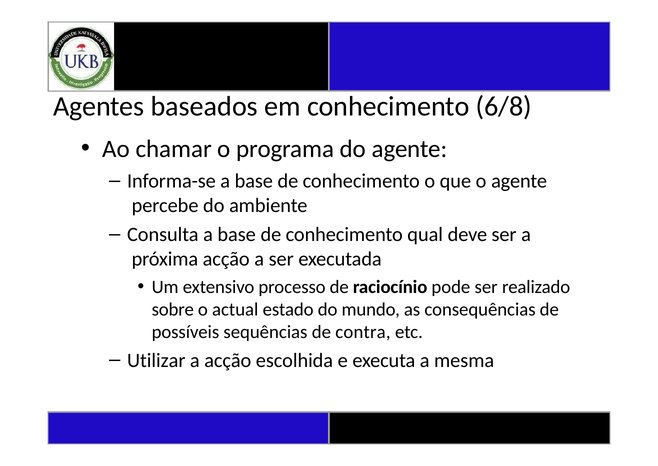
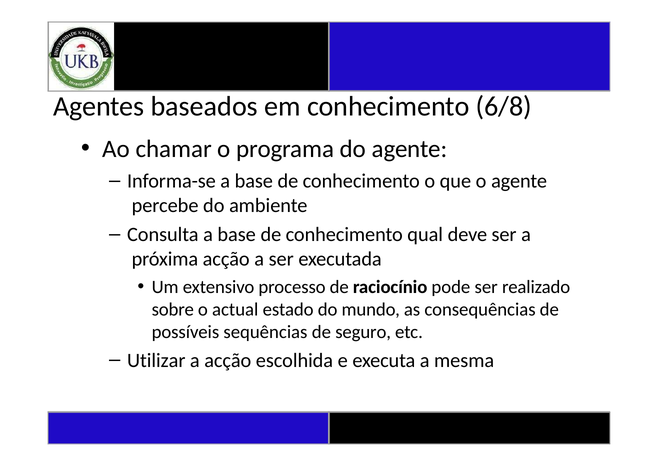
contra: contra -> seguro (363, 332)
